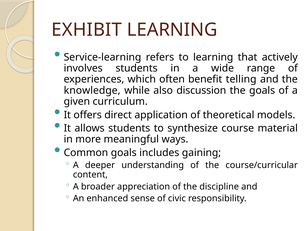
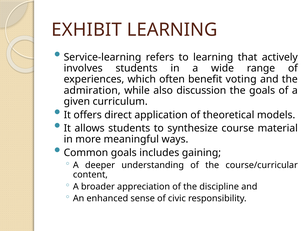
telling: telling -> voting (241, 79)
knowledge: knowledge -> admiration (92, 90)
